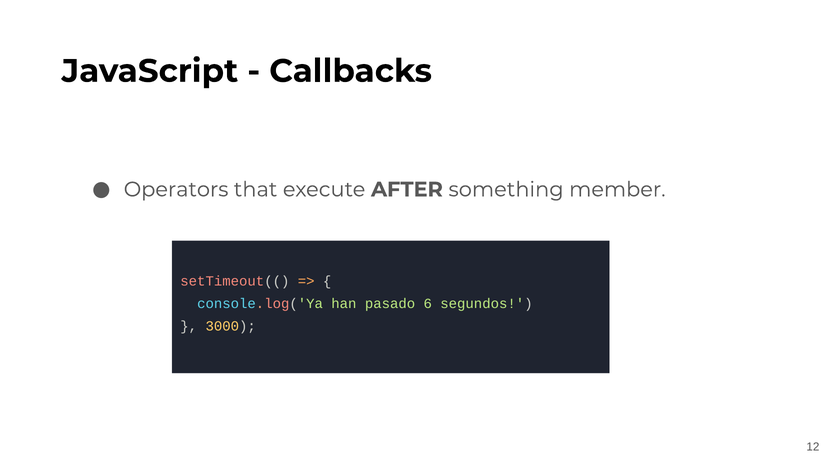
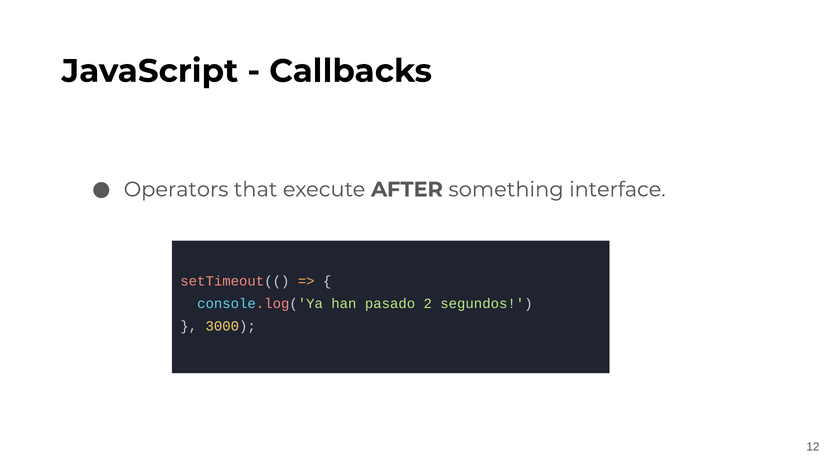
member: member -> interface (617, 189)
6: 6 -> 2 (428, 304)
